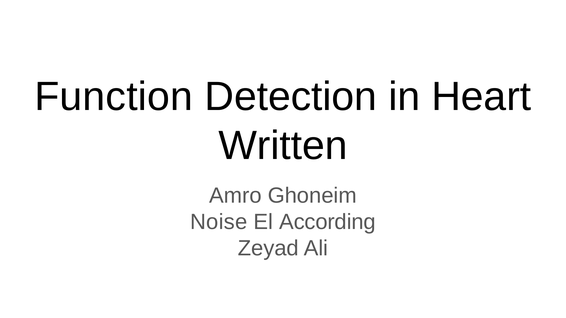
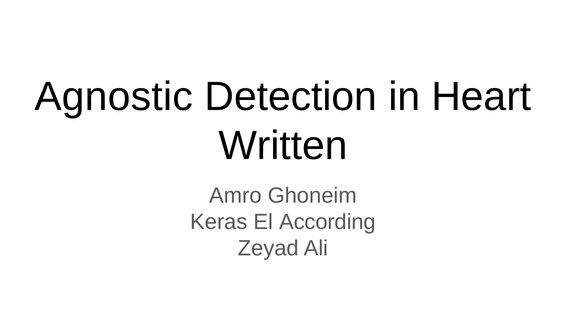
Function: Function -> Agnostic (114, 97)
Noise: Noise -> Keras (219, 222)
